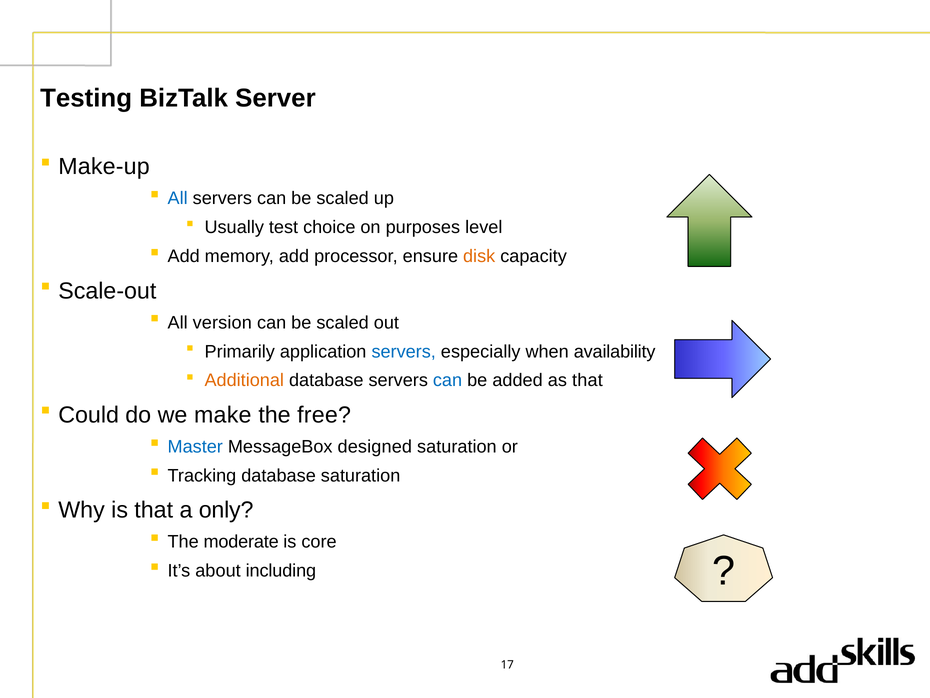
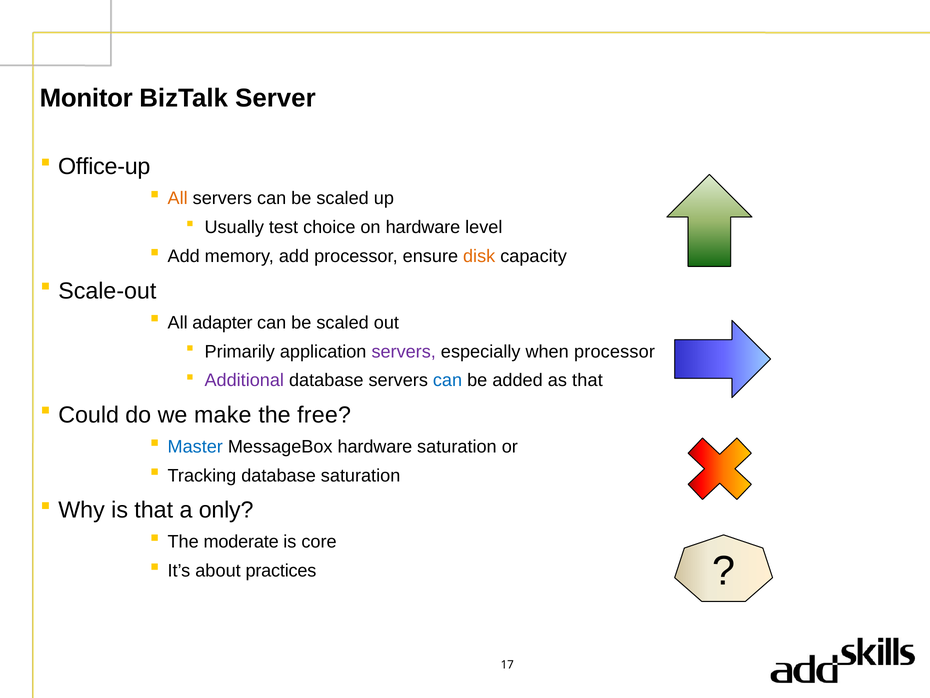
Testing: Testing -> Monitor (86, 98)
Make-up: Make-up -> Office-up (104, 167)
All colour: blue -> orange (178, 198)
on purposes: purposes -> hardware (423, 227)
version: version -> adapter (222, 322)
servers colour: blue -> purple (404, 351)
when availability: availability -> processor (614, 351)
Additional colour: orange -> purple (244, 380)
MessageBox designed: designed -> hardware (375, 446)
including: including -> practices (281, 570)
